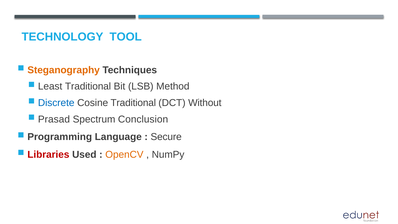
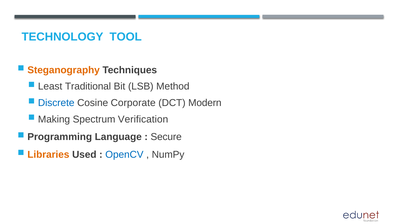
Cosine Traditional: Traditional -> Corporate (133, 103)
Without: Without -> Modern (205, 103)
Prasad: Prasad -> Making (54, 119)
Conclusion: Conclusion -> Verification (143, 119)
Libraries colour: red -> orange (48, 154)
OpenCV colour: orange -> blue (124, 154)
